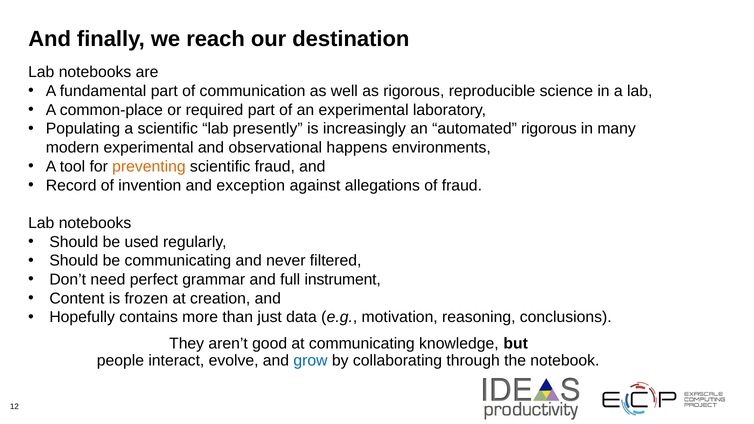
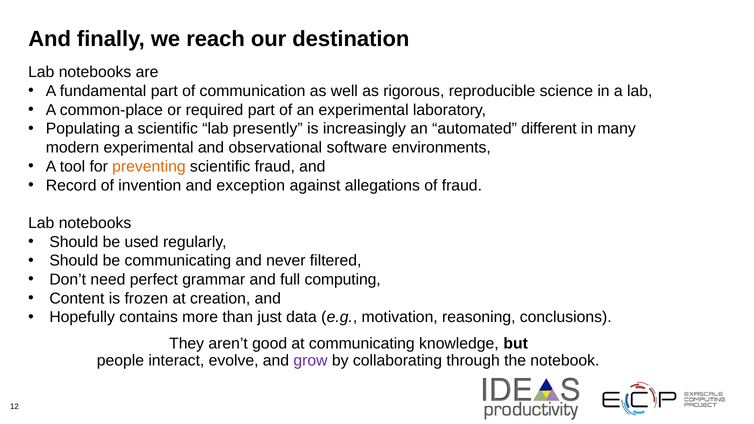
automated rigorous: rigorous -> different (549, 129)
happens: happens -> software (357, 148)
instrument: instrument -> computing (343, 280)
grow colour: blue -> purple (311, 361)
